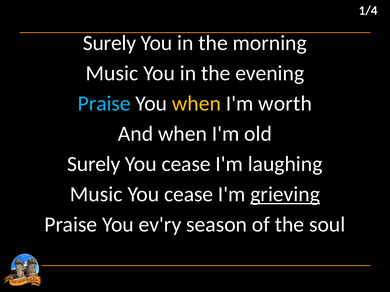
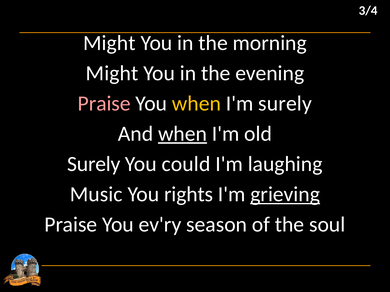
1/4: 1/4 -> 3/4 (368, 11)
Surely: Surely -> Might (109, 43)
Music: Music -> Might (112, 73)
Praise colour: light blue -> pink (104, 104)
I'm worth: worth -> surely (285, 104)
when underline: none -> present (182, 134)
cease: cease -> could (186, 164)
cease: cease -> rights (189, 195)
